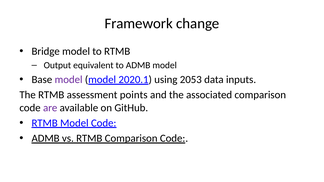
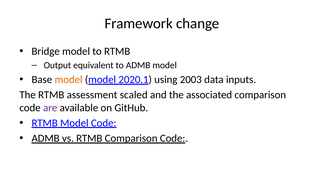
model colour: purple -> orange (69, 80)
2053: 2053 -> 2003 (191, 80)
points: points -> scaled (134, 95)
